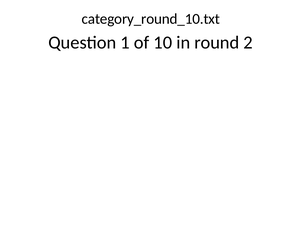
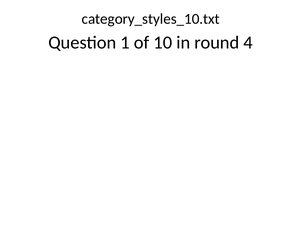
category_round_10.txt: category_round_10.txt -> category_styles_10.txt (151, 19)
2: 2 -> 4 (248, 43)
